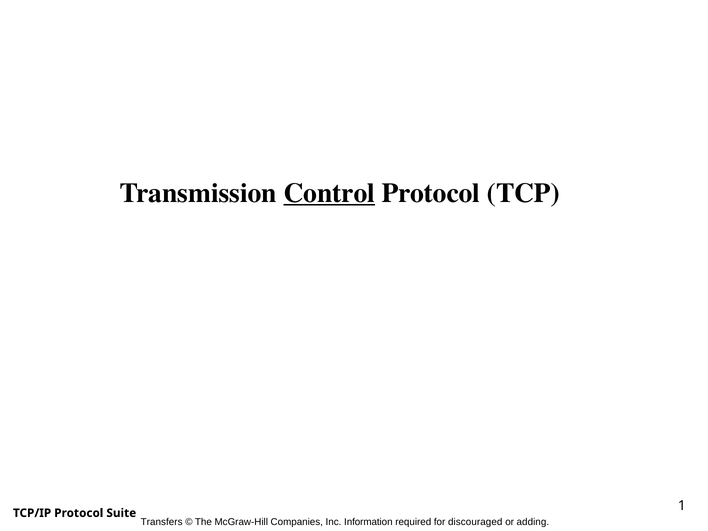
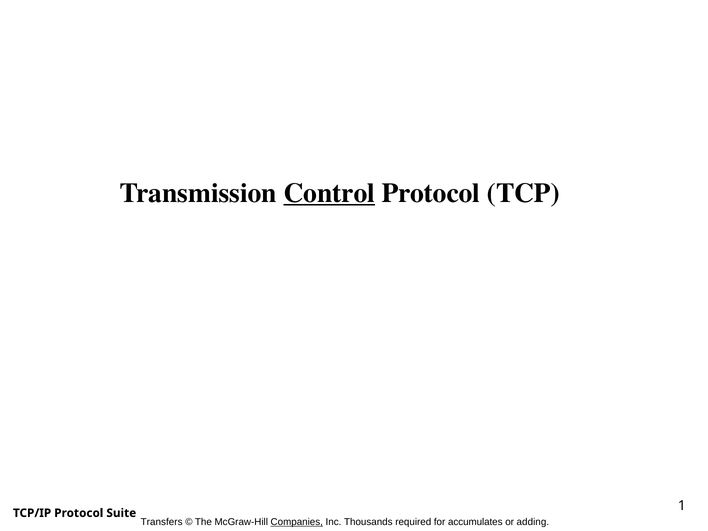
Companies underline: none -> present (297, 522)
Information: Information -> Thousands (368, 522)
discouraged: discouraged -> accumulates (475, 522)
